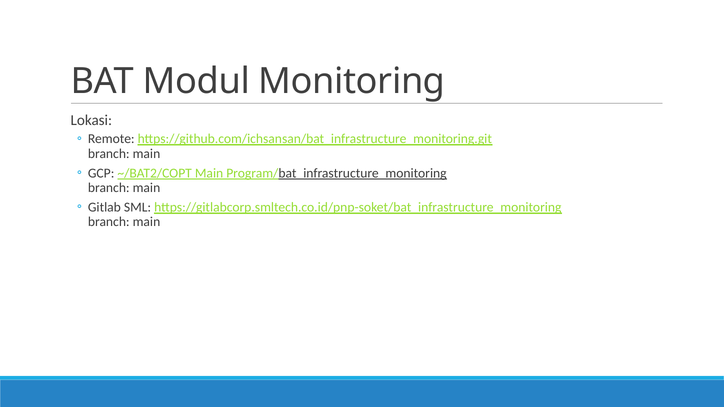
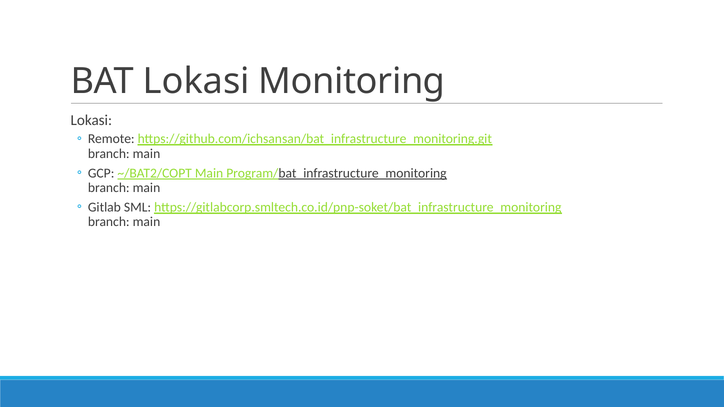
BAT Modul: Modul -> Lokasi (196, 81)
